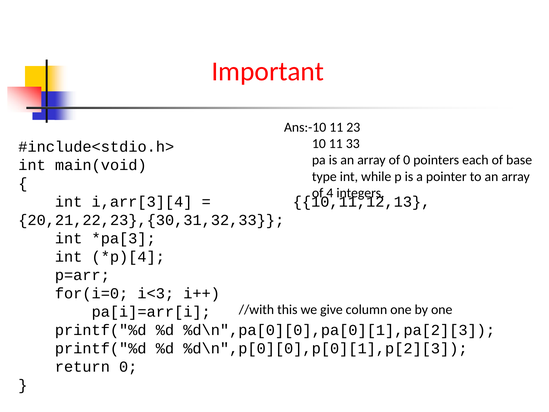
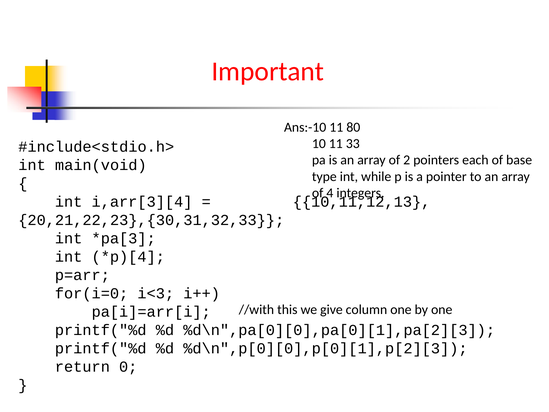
23: 23 -> 80 (353, 127)
of 0: 0 -> 2 (407, 160)
